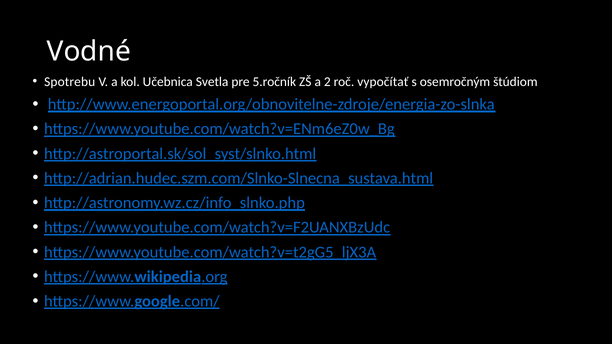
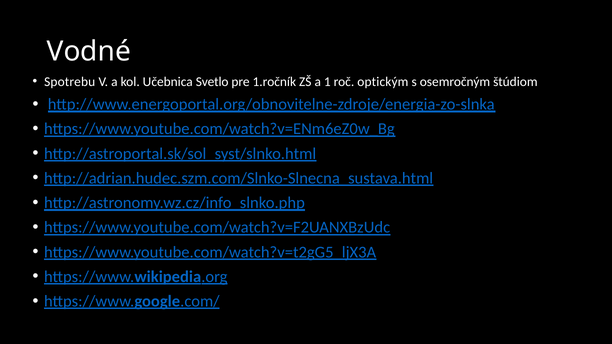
Svetla: Svetla -> Svetlo (212, 82)
5.ročník: 5.ročník -> 1.ročník (274, 82)
2: 2 -> 1 (327, 82)
vypočítať: vypočítať -> optickým (383, 82)
